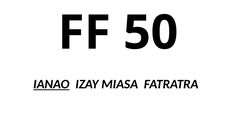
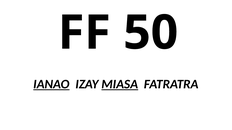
MIASA underline: none -> present (120, 85)
